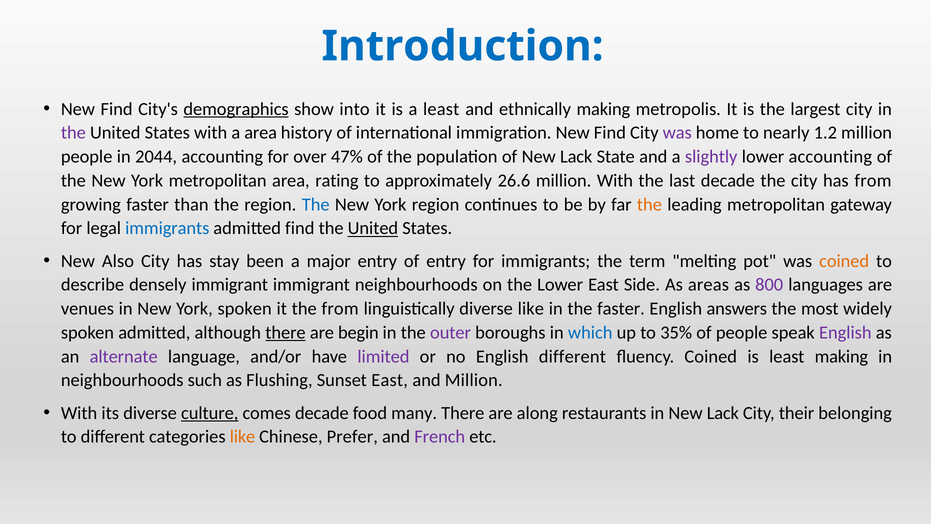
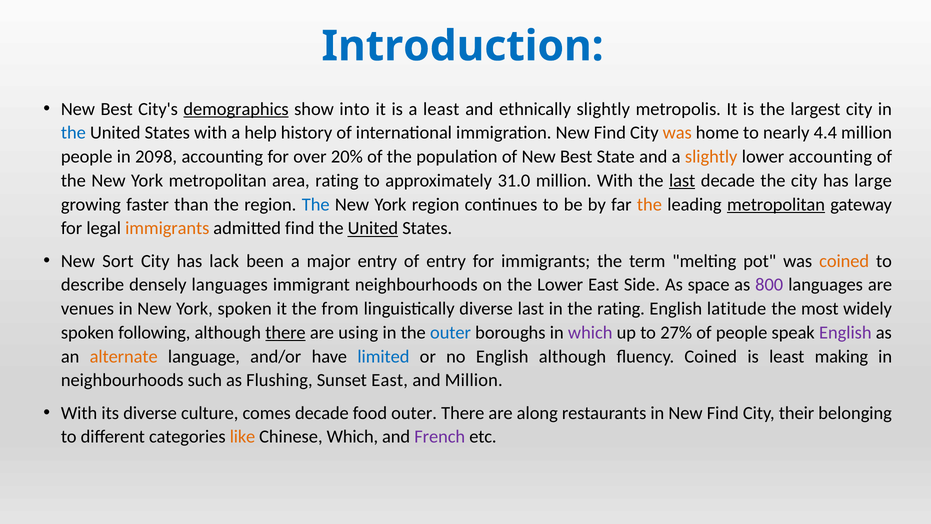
Find: Find -> Best (117, 109)
ethnically making: making -> slightly (603, 109)
the colour: purple -> blue (73, 133)
a area: area -> help (261, 133)
was colour: purple -> orange (677, 133)
1.2: 1.2 -> 4.4 (825, 133)
2044: 2044 -> 2098 (156, 157)
47%: 47% -> 20% (347, 157)
of New Lack: Lack -> Best (576, 157)
slightly colour: purple -> orange (711, 157)
26.6: 26.6 -> 31.0 (514, 181)
last underline: none -> present (682, 181)
has from: from -> large (873, 181)
metropolitan underline: none -> present (776, 204)
immigrants colour: blue -> orange (167, 228)
Also: Also -> Sort (118, 261)
stay: stay -> lack (224, 261)
densely immigrant: immigrant -> languages (230, 285)
areas: areas -> space (709, 285)
diverse like: like -> last (531, 309)
the faster: faster -> rating (621, 309)
answers: answers -> latitude (737, 309)
spoken admitted: admitted -> following (154, 333)
begin: begin -> using (358, 333)
outer colour: purple -> blue (451, 333)
which colour: blue -> purple (590, 333)
35%: 35% -> 27% (676, 333)
alternate colour: purple -> orange (124, 356)
limited colour: purple -> blue (383, 356)
English different: different -> although (572, 356)
culture underline: present -> none (210, 413)
food many: many -> outer (414, 413)
in New Lack: Lack -> Find (723, 413)
Chinese Prefer: Prefer -> Which (352, 437)
